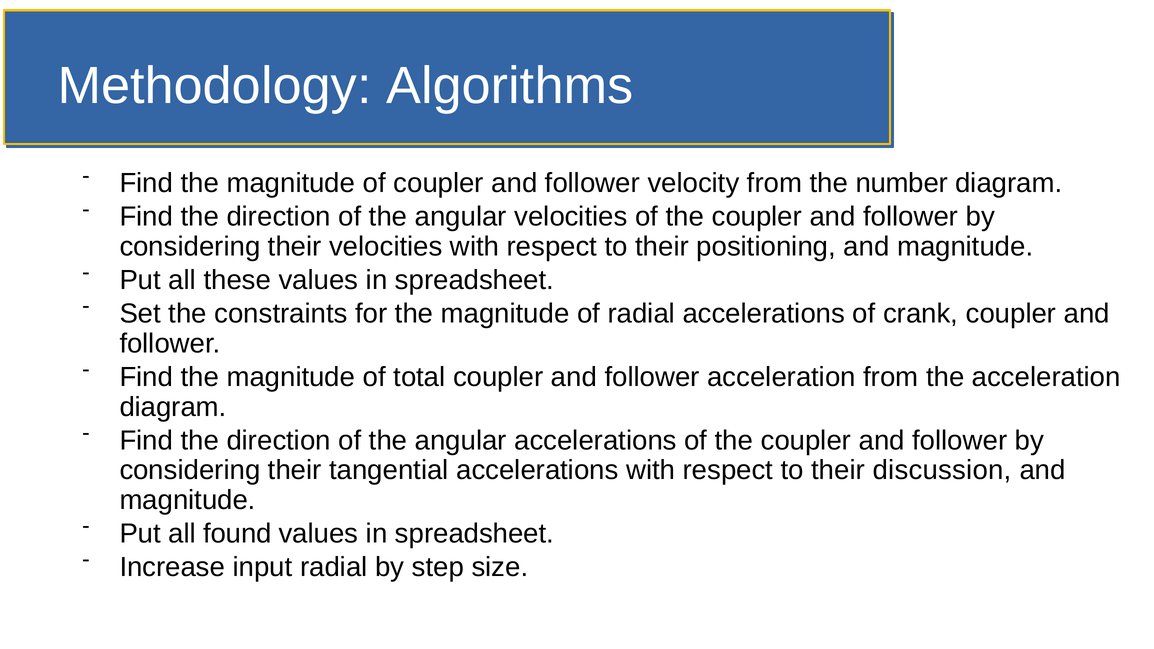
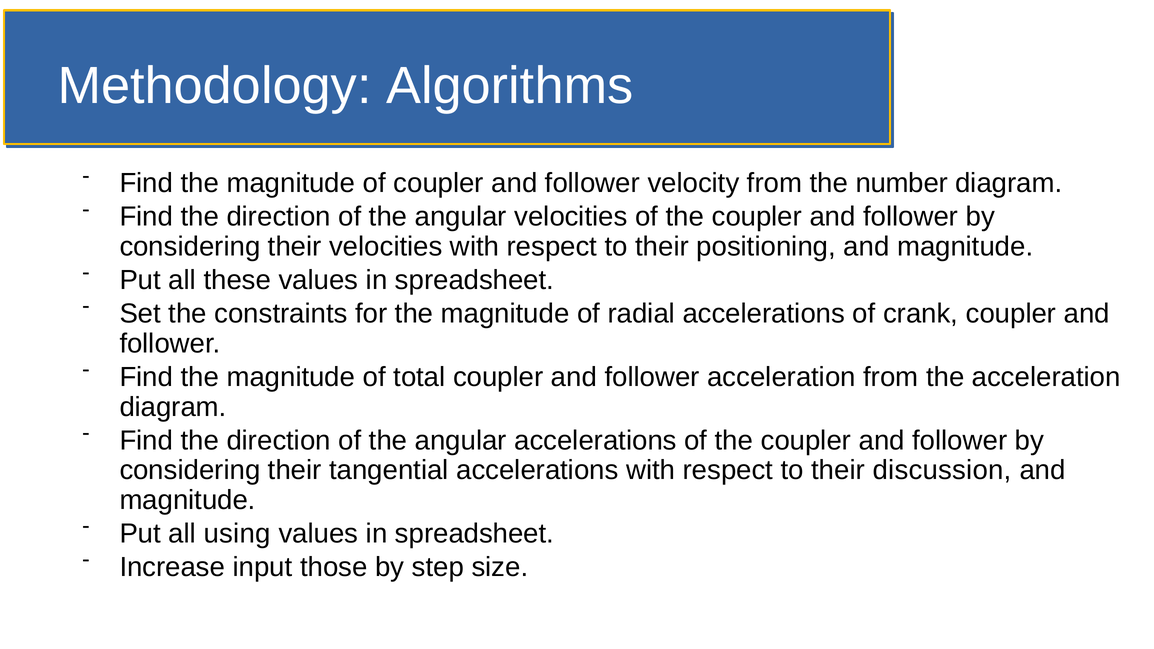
found: found -> using (237, 534)
input radial: radial -> those (334, 567)
